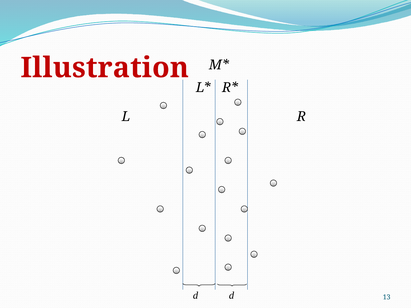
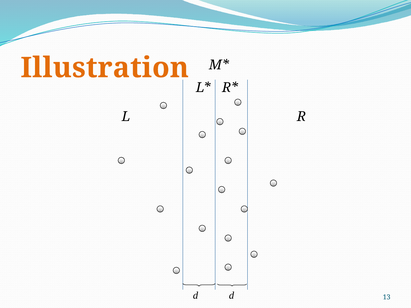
Illustration colour: red -> orange (105, 68)
